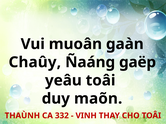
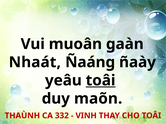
Chaûy: Chaûy -> Nhaát (35, 62)
gaëp: gaëp -> ñaày (137, 62)
toâi underline: none -> present (101, 81)
